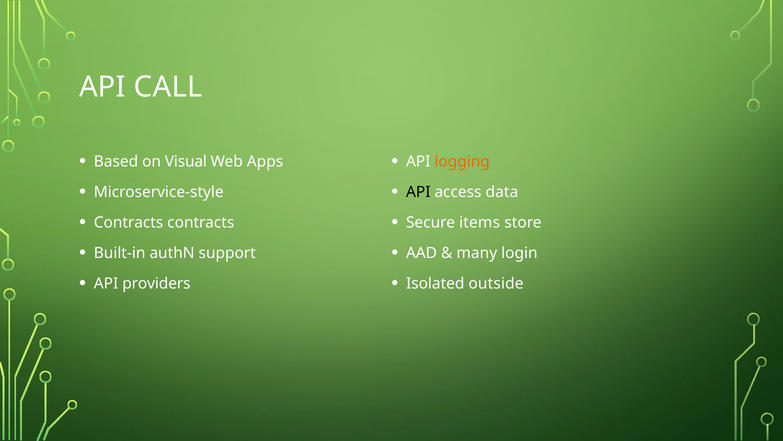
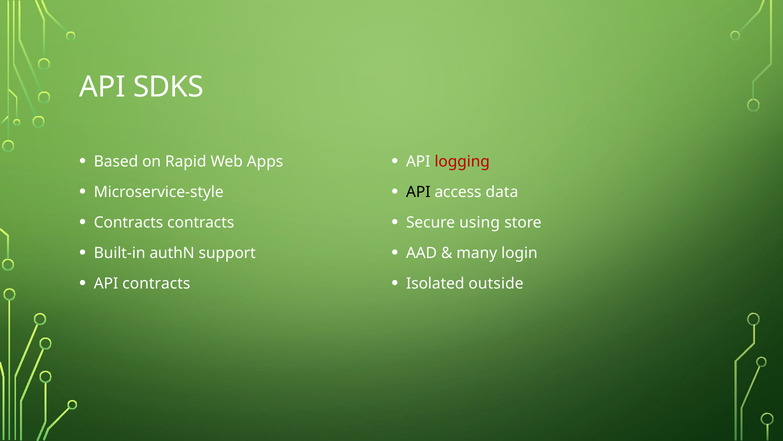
CALL: CALL -> SDKS (169, 87)
Visual: Visual -> Rapid (186, 161)
logging colour: orange -> red (462, 161)
items: items -> using (480, 222)
API providers: providers -> contracts (156, 283)
